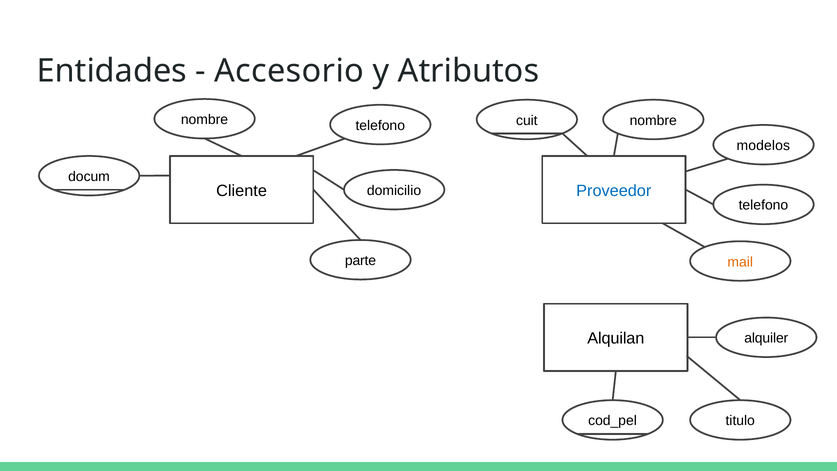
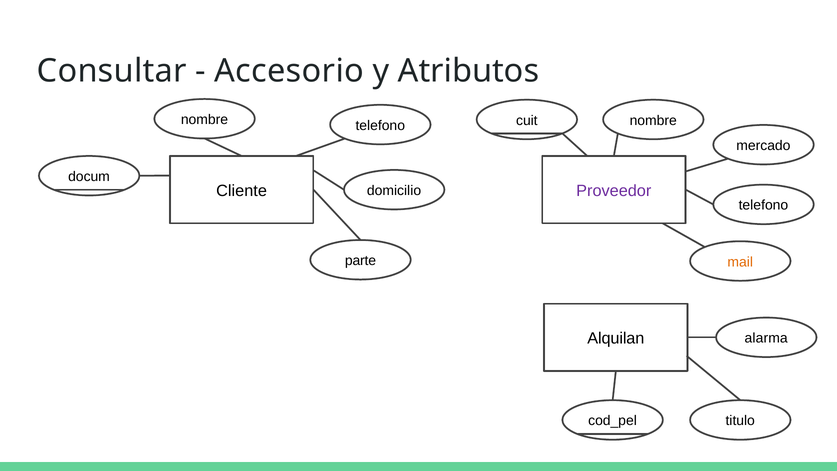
Entidades: Entidades -> Consultar (112, 71)
modelos: modelos -> mercado (763, 146)
Proveedor colour: blue -> purple (614, 191)
alquiler: alquiler -> alarma (766, 338)
